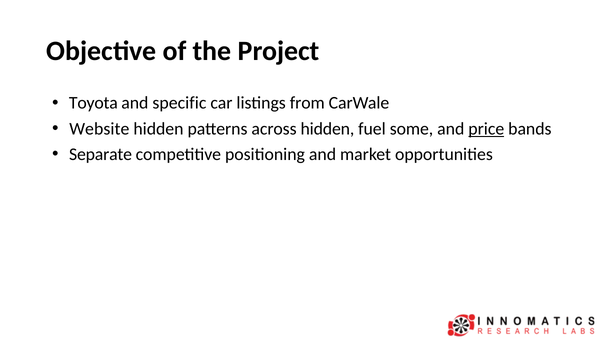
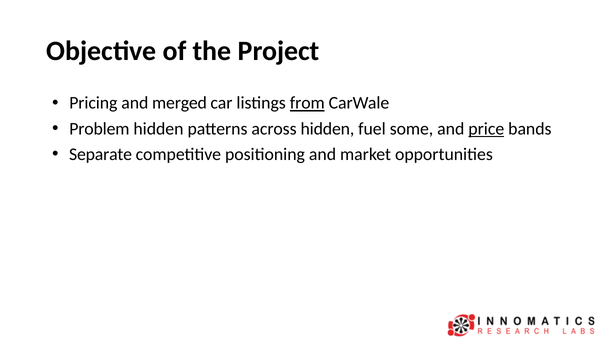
Toyota: Toyota -> Pricing (93, 103)
specific: specific -> merged (180, 103)
from underline: none -> present (307, 103)
Website: Website -> Problem (99, 128)
